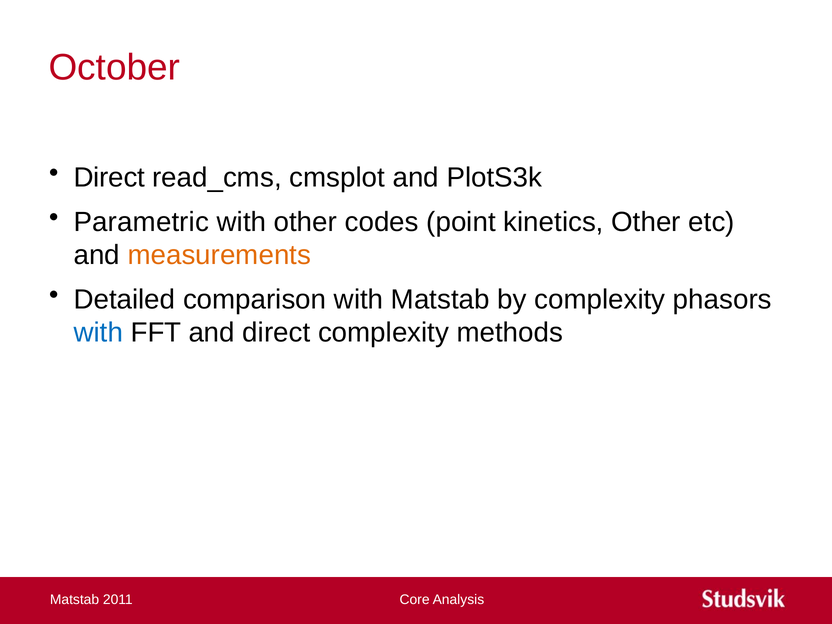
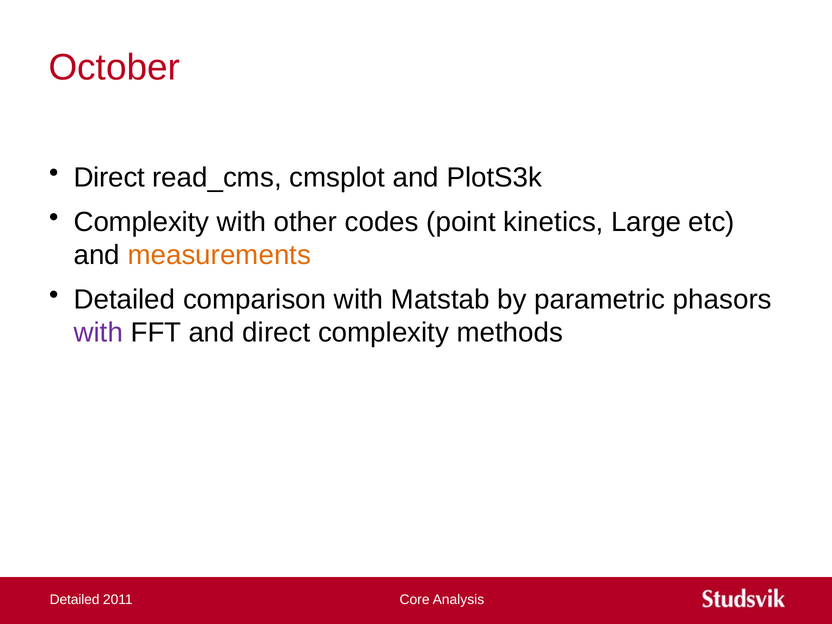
Parametric: Parametric -> Complexity (141, 222)
kinetics Other: Other -> Large (646, 222)
by complexity: complexity -> parametric (600, 300)
with colour: blue -> purple (98, 333)
Matstab: Matstab -> Detailed (75, 600)
